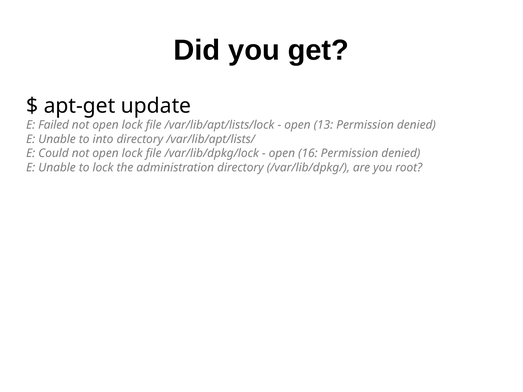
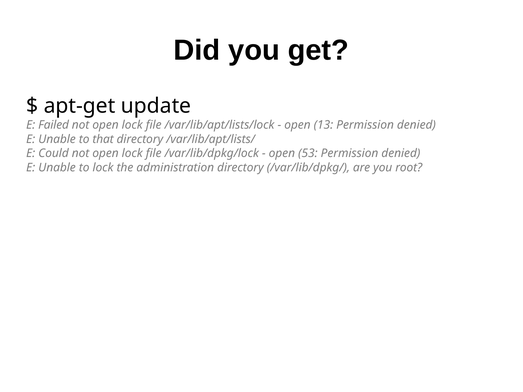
into: into -> that (103, 139)
16: 16 -> 53 (308, 153)
